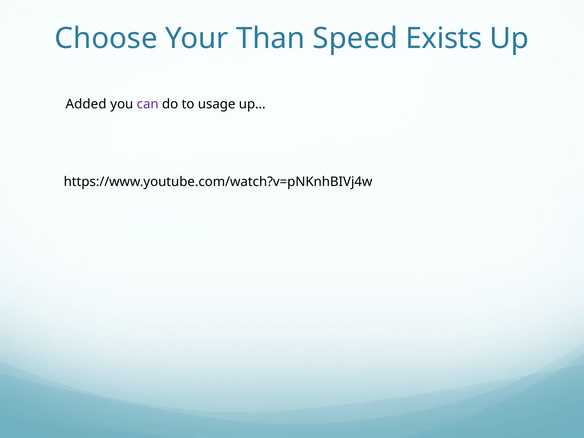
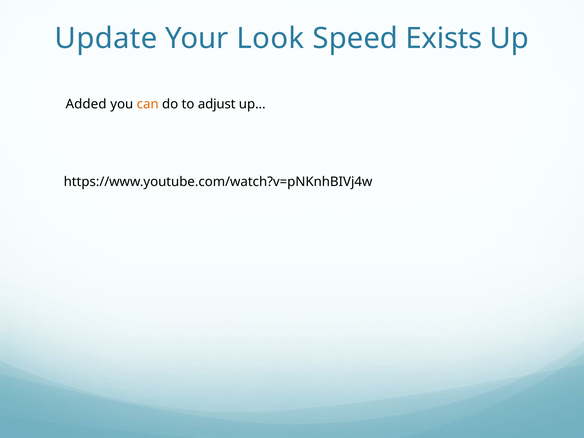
Choose: Choose -> Update (106, 38)
Than: Than -> Look (270, 38)
can colour: purple -> orange (148, 104)
usage: usage -> adjust (217, 104)
